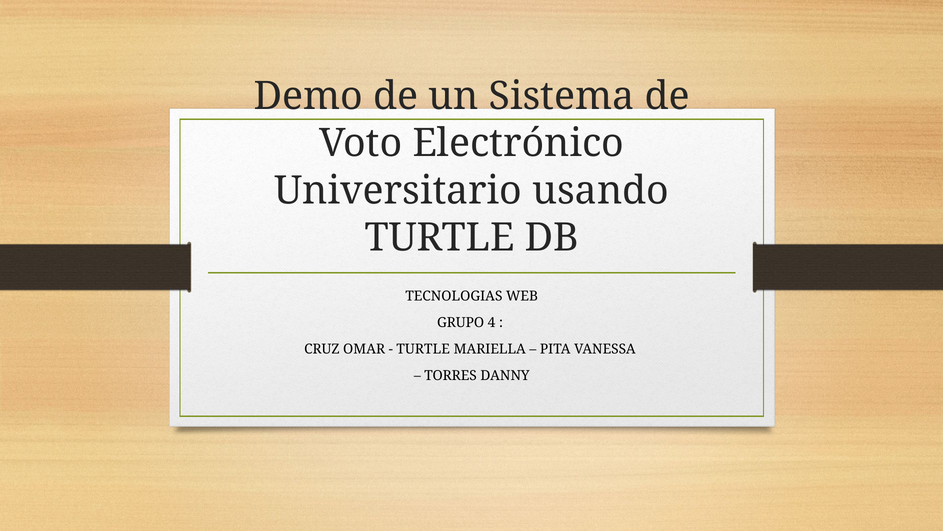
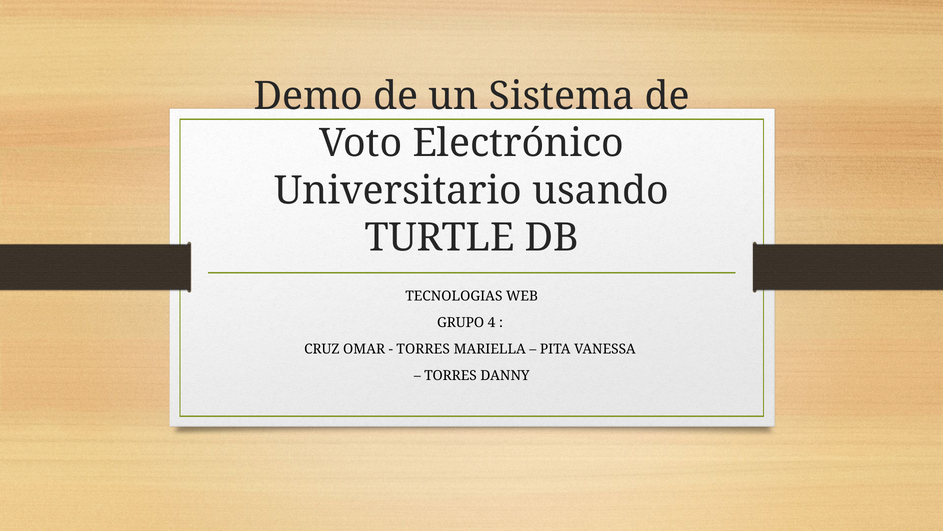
TURTLE: TURTLE -> TORRES (423, 349)
